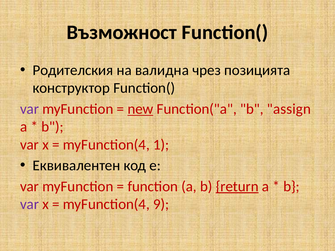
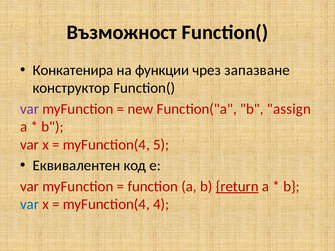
Родителския: Родителския -> Конкатенира (73, 70)
валидна: валидна -> функции (162, 70)
позицията: позицията -> запазване (257, 70)
new underline: present -> none (140, 109)
1: 1 -> 5 (161, 145)
var colour: purple -> blue (30, 204)
9: 9 -> 4 (161, 204)
